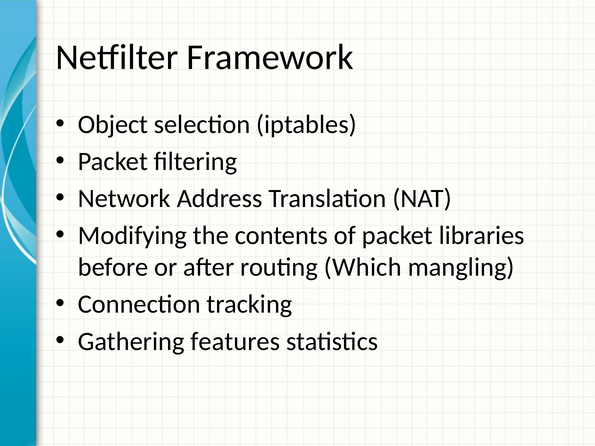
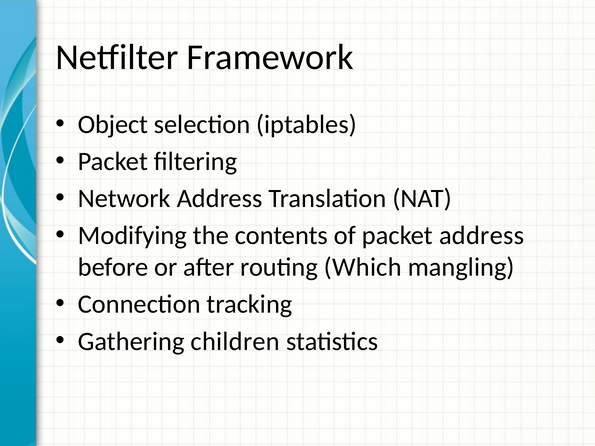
packet libraries: libraries -> address (482, 236)
features: features -> children (235, 341)
